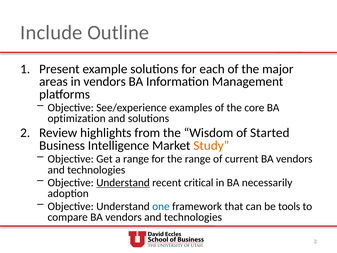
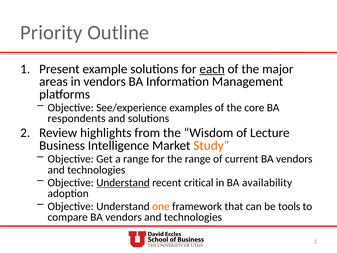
Include: Include -> Priority (51, 33)
each underline: none -> present (212, 69)
optimization: optimization -> respondents (77, 118)
Started: Started -> Lecture (270, 133)
necessarily: necessarily -> availability (267, 183)
one colour: blue -> orange (161, 206)
